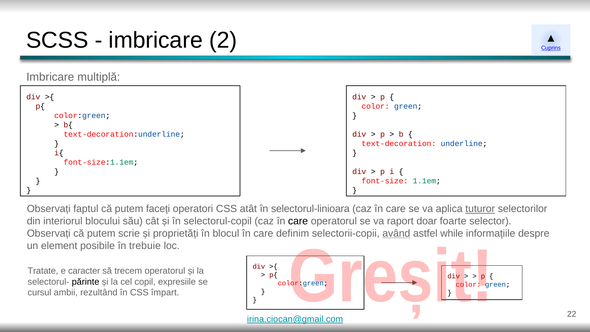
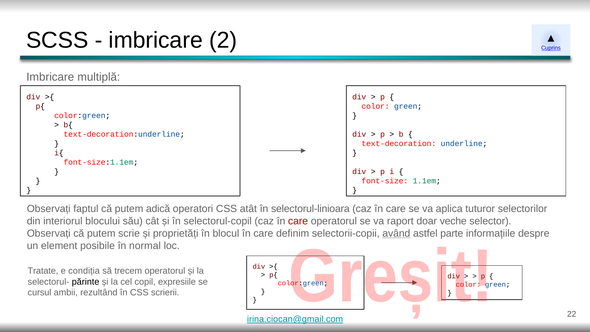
faceți: faceți -> adică (158, 209)
tuturor underline: present -> none (480, 209)
care colour: black -> red (298, 221)
foarte: foarte -> veche (453, 221)
while: while -> parte (452, 233)
trebuie: trebuie -> normal (145, 246)
caracter: caracter -> condiția (84, 271)
împart: împart -> scrierii (165, 293)
